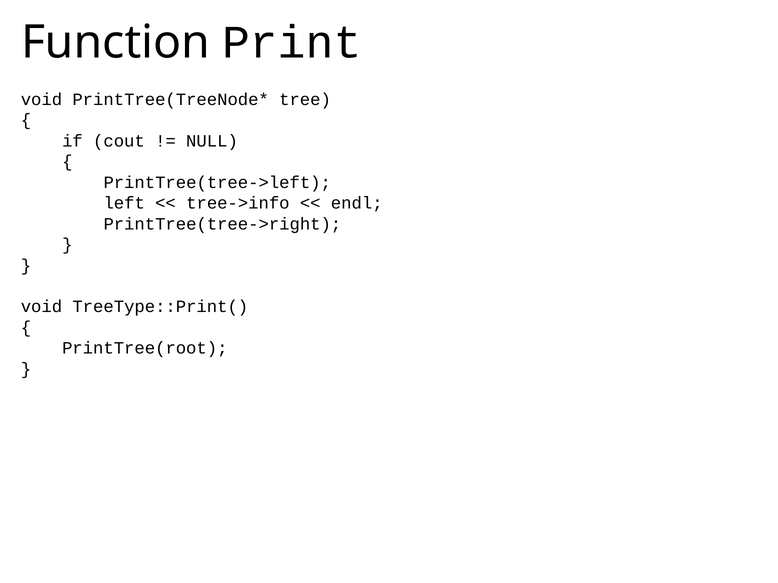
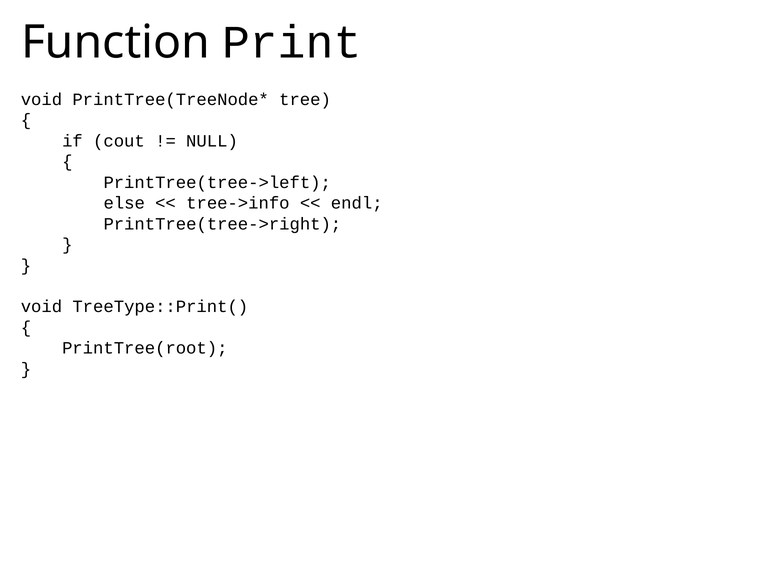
left: left -> else (124, 203)
